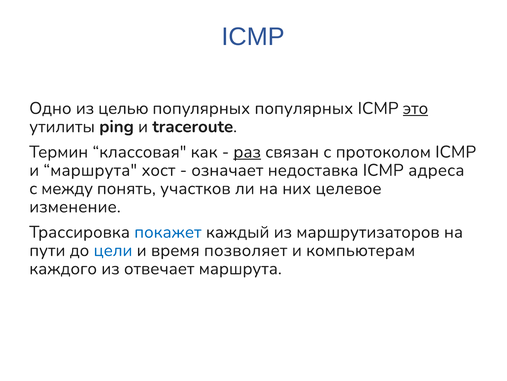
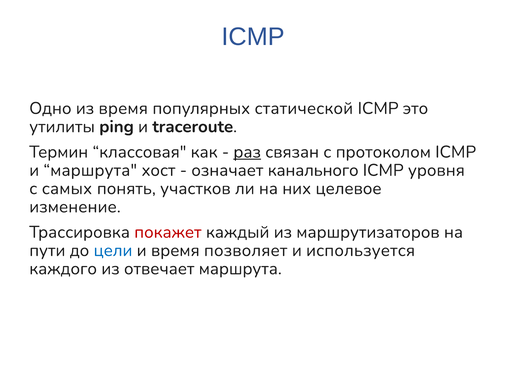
из целью: целью -> время (123, 108)
популярных популярных: популярных -> статической (304, 108)
это underline: present -> none (416, 108)
недоставка: недоставка -> канального (313, 170)
адреса: адреса -> уровня (436, 170)
между: между -> самых (67, 188)
покажет colour: blue -> red (168, 232)
компьютерам: компьютерам -> используется (361, 250)
